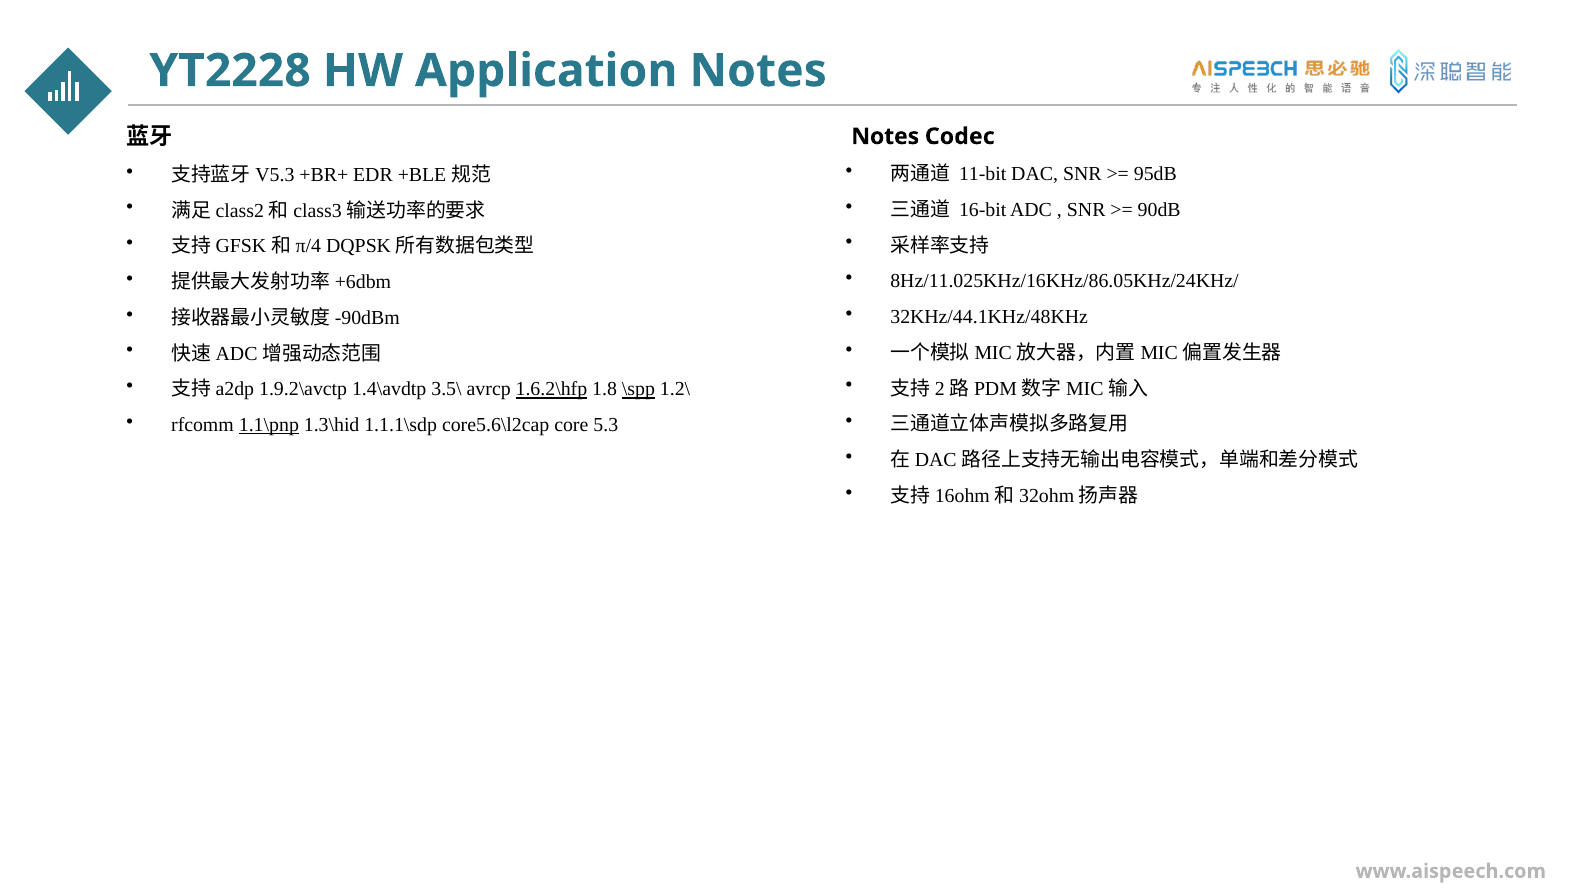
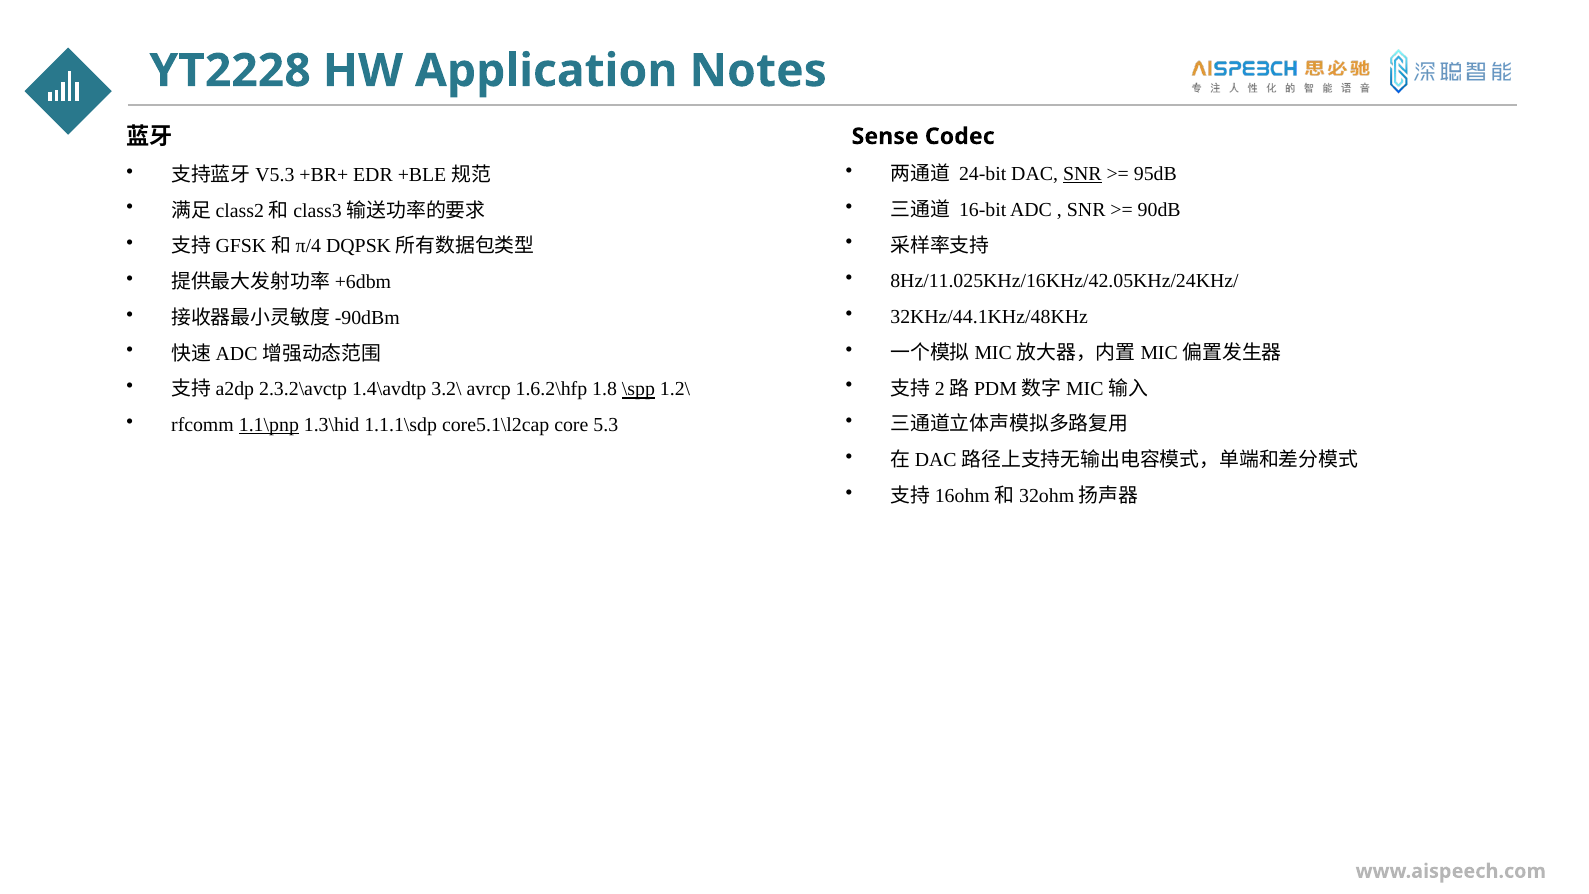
Notes: Notes -> Sense (885, 136)
11-bit: 11-bit -> 24-bit (983, 174)
SNR underline: none -> present (1082, 174)
8Hz/11.025KHz/16KHz/86.05KHz/24KHz/: 8Hz/11.025KHz/16KHz/86.05KHz/24KHz/ -> 8Hz/11.025KHz/16KHz/42.05KHz/24KHz/ (1064, 281)
1.9.2\avctp: 1.9.2\avctp -> 2.3.2\avctp (303, 389)
3.5\: 3.5\ -> 3.2\ (447, 389)
1.6.2\hfp underline: present -> none (551, 389)
core5.6\l2cap: core5.6\l2cap -> core5.1\l2cap (496, 425)
